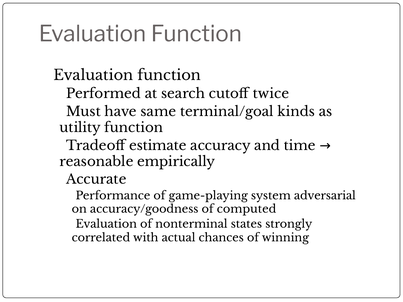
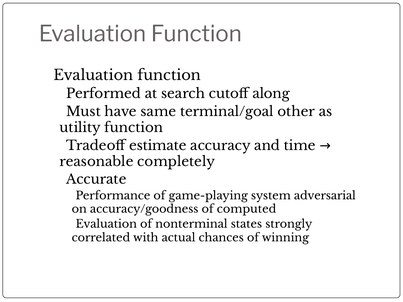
twice: twice -> along (271, 94)
kinds: kinds -> other (296, 112)
empirically: empirically -> completely (176, 162)
